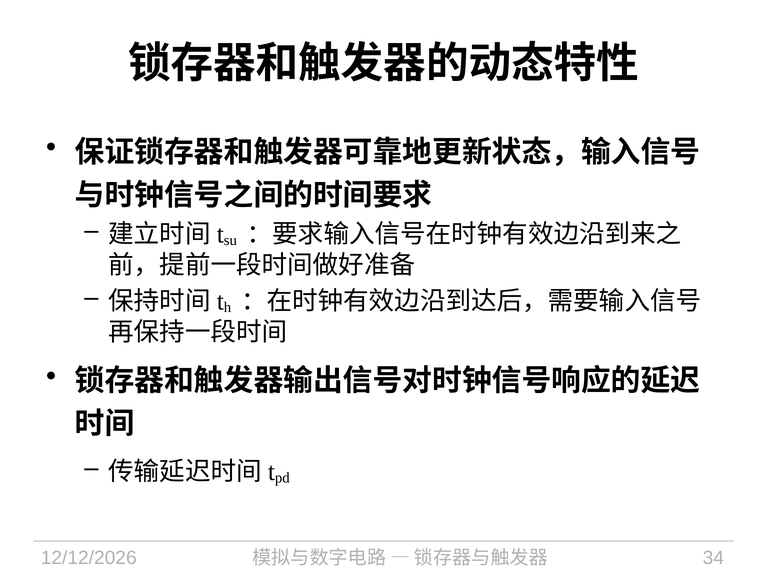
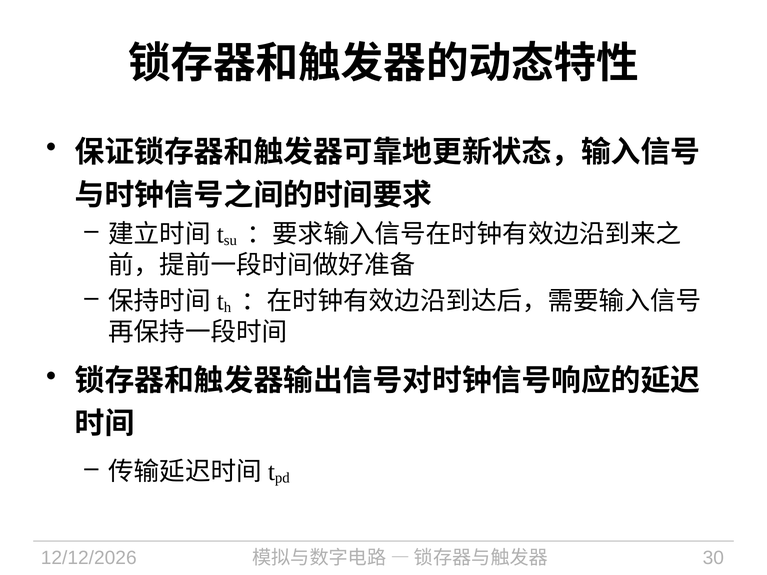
34: 34 -> 30 (713, 558)
